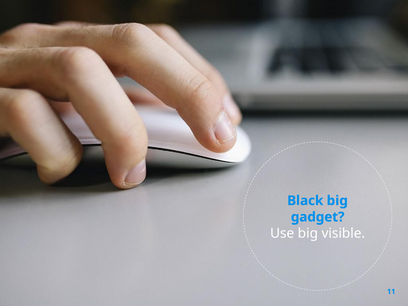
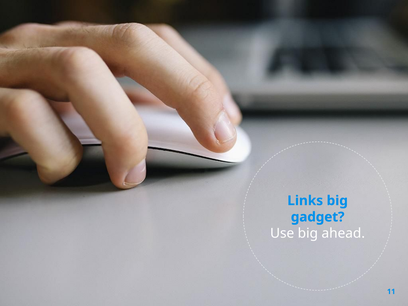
Black: Black -> Links (305, 201)
visible: visible -> ahead (343, 233)
